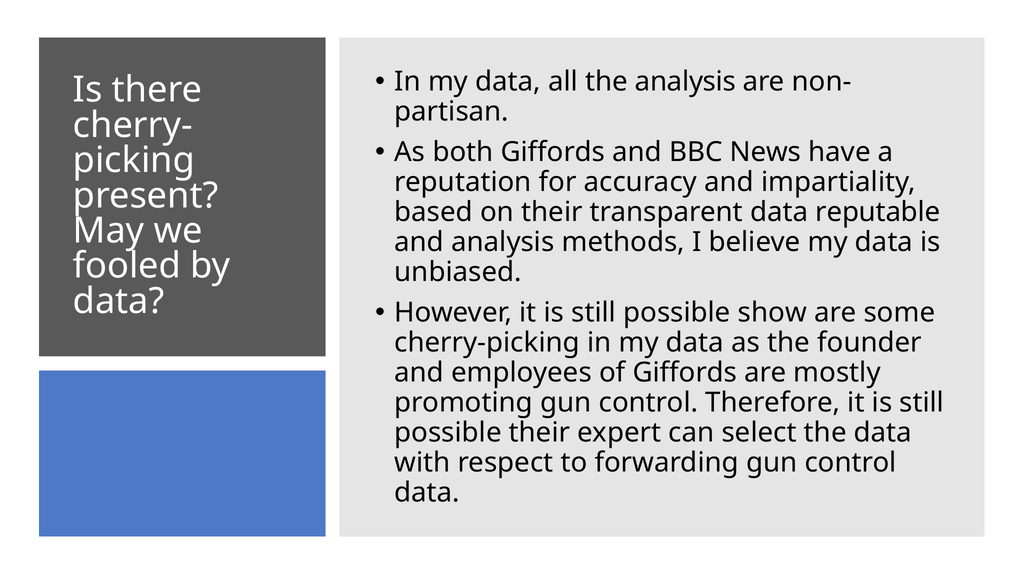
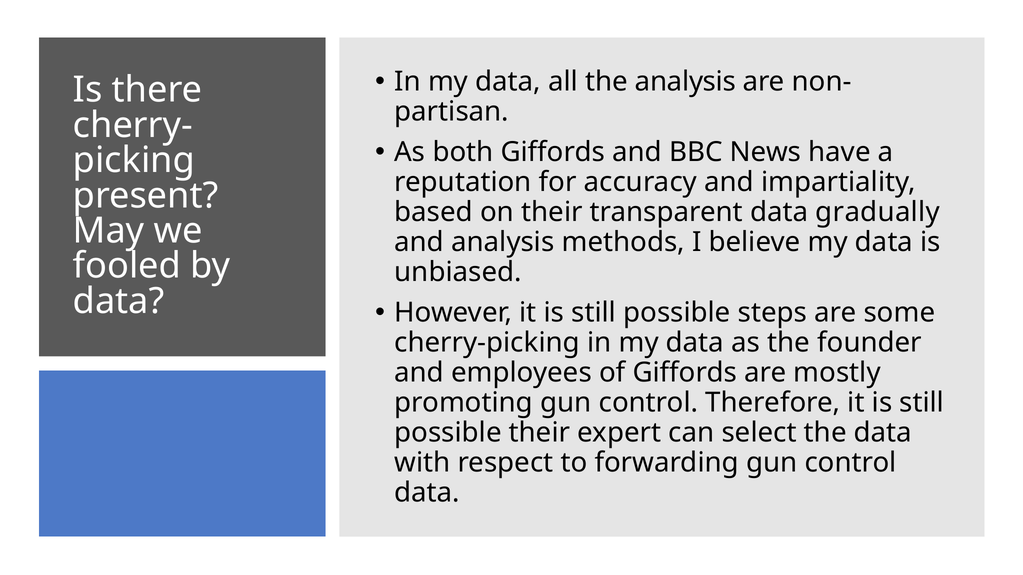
reputable: reputable -> gradually (878, 212)
show: show -> steps (772, 313)
